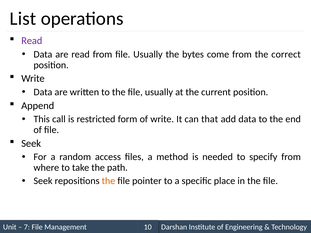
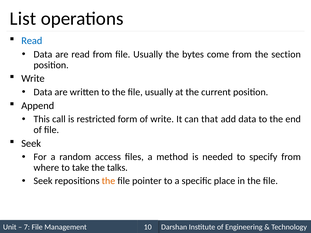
Read colour: purple -> blue (32, 41)
correct: correct -> section (286, 54)
path: path -> talks (117, 168)
